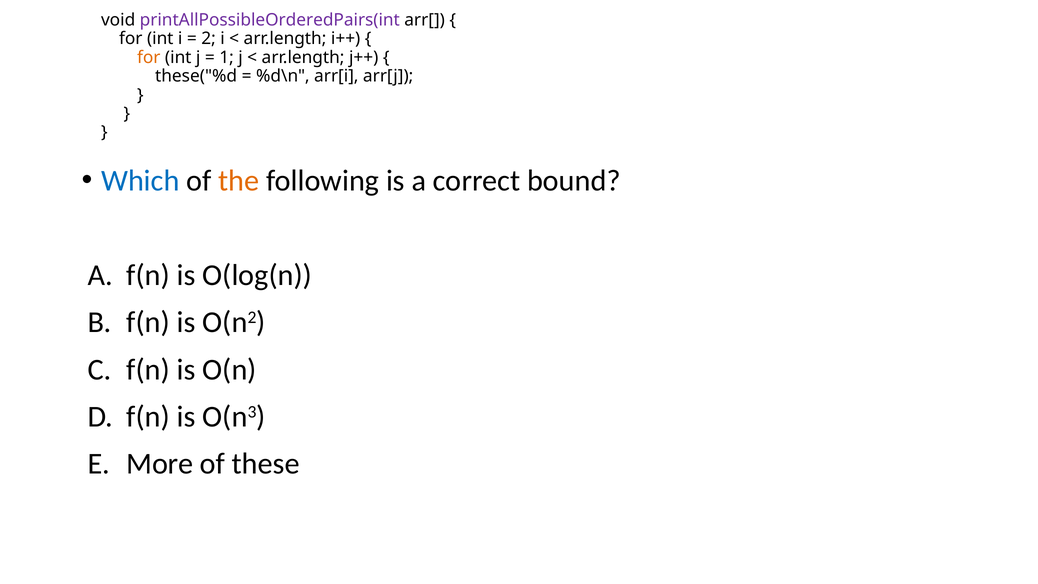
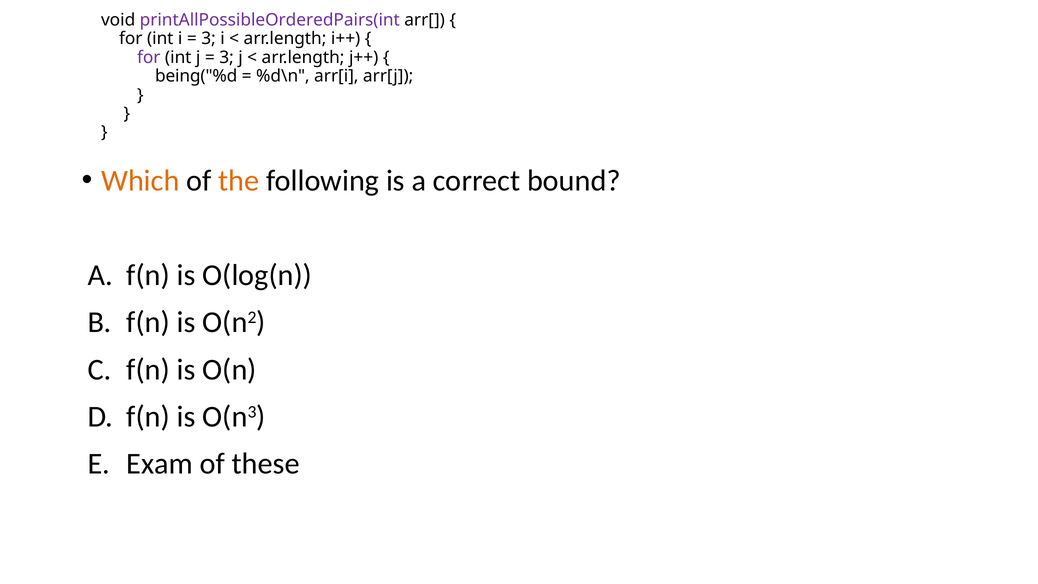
2: 2 -> 3 (209, 39)
for colour: orange -> purple (149, 57)
1: 1 -> 3 (227, 57)
these("%d: these("%d -> being("%d (196, 76)
Which colour: blue -> orange (140, 181)
More: More -> Exam (160, 464)
